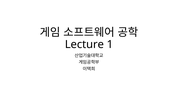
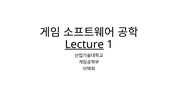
Lecture underline: none -> present (84, 44)
